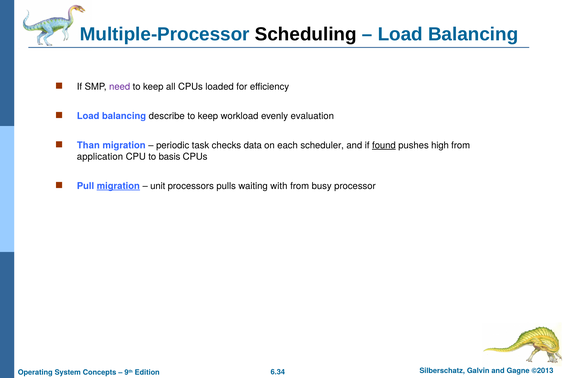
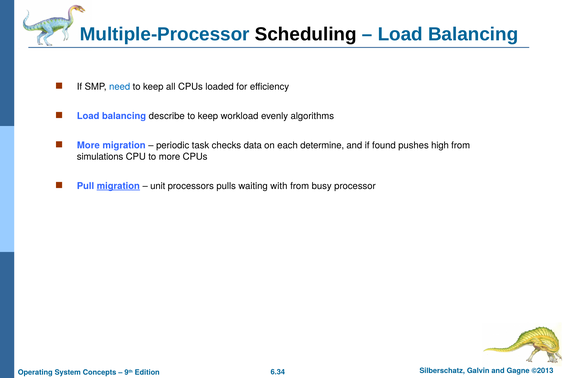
need colour: purple -> blue (120, 87)
evaluation: evaluation -> algorithms (312, 116)
Than: Than -> More (88, 145)
scheduler: scheduler -> determine (322, 145)
found underline: present -> none (384, 145)
application: application -> simulations (100, 157)
to basis: basis -> more (169, 157)
